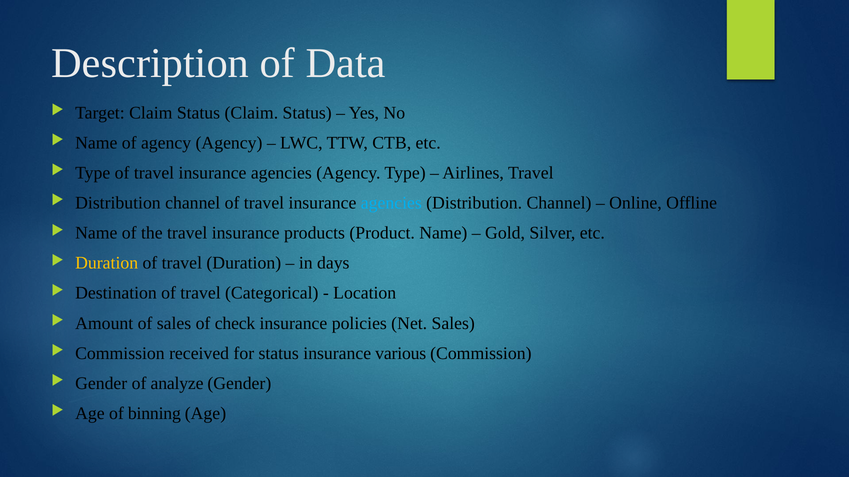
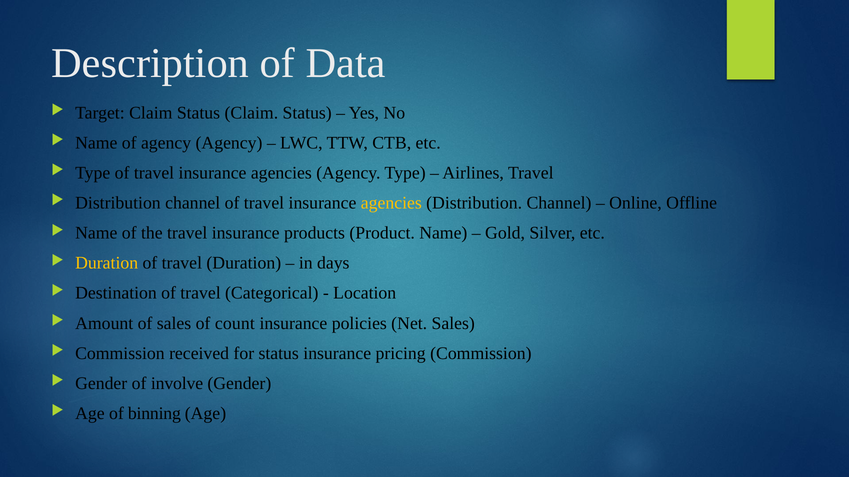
agencies colour: light blue -> yellow (391, 203)
check: check -> count (235, 324)
various: various -> pricing (401, 354)
analyze: analyze -> involve (177, 384)
